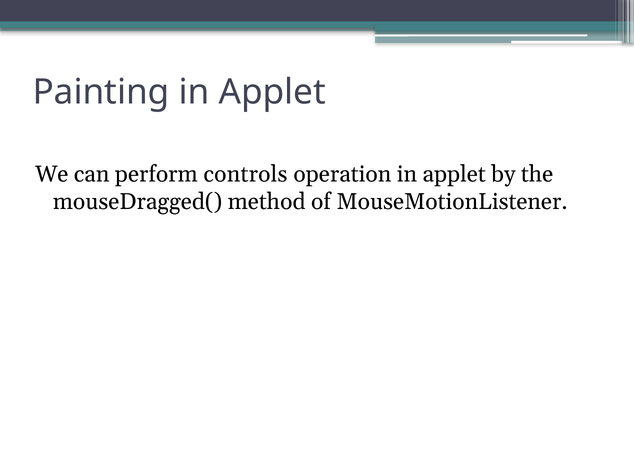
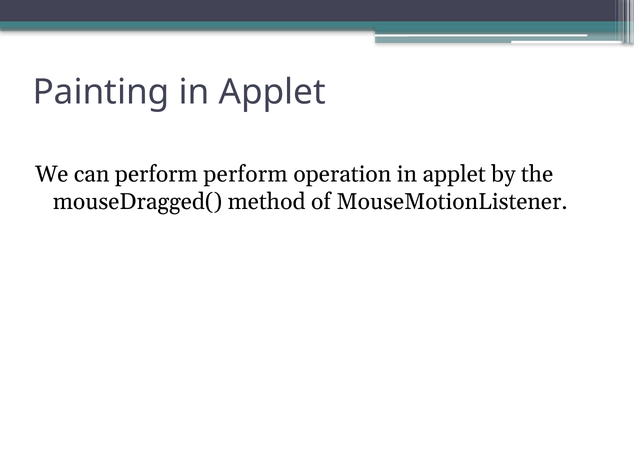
perform controls: controls -> perform (246, 174)
